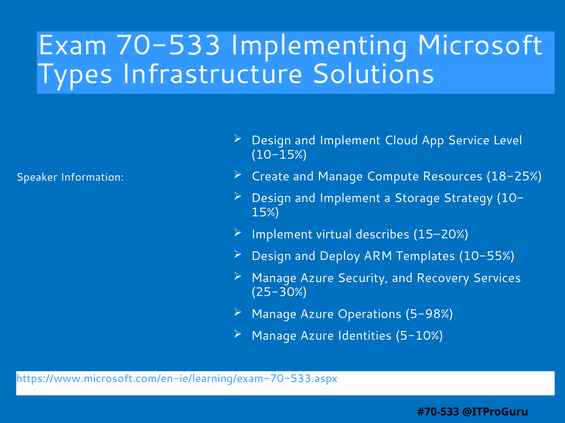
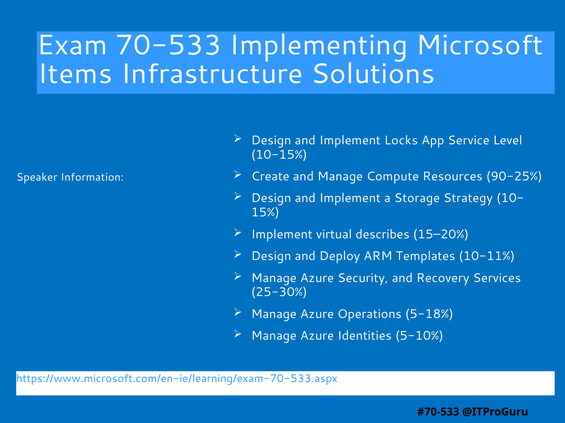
Types: Types -> Items (75, 74)
Cloud: Cloud -> Locks (401, 141)
18-25%: 18-25% -> 90-25% (514, 177)
10-55%: 10-55% -> 10-11% (487, 257)
5-98%: 5-98% -> 5-18% (429, 315)
